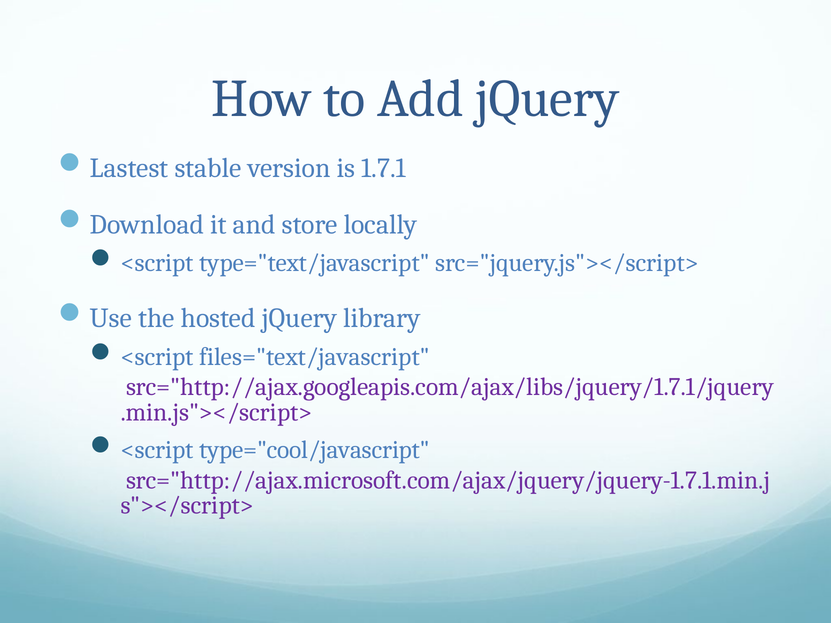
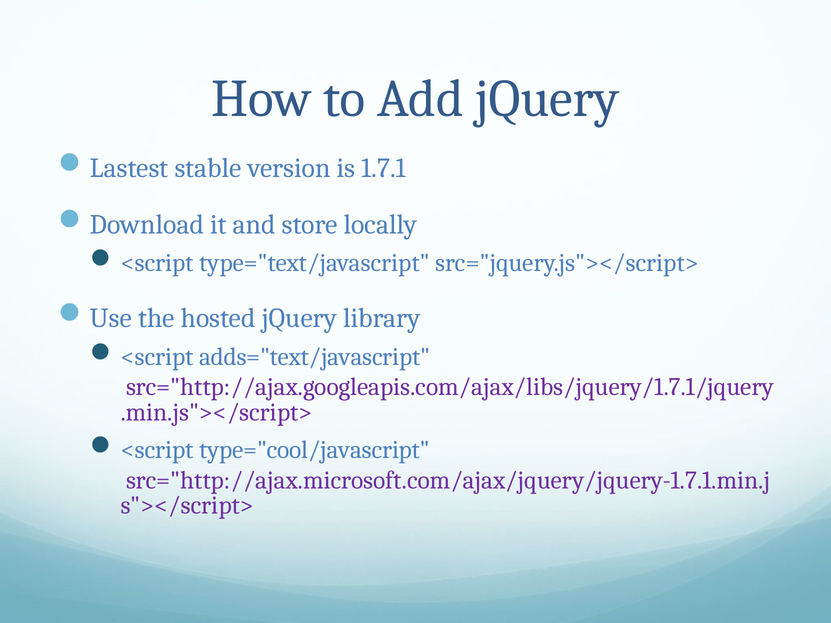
files="text/javascript: files="text/javascript -> adds="text/javascript (315, 357)
